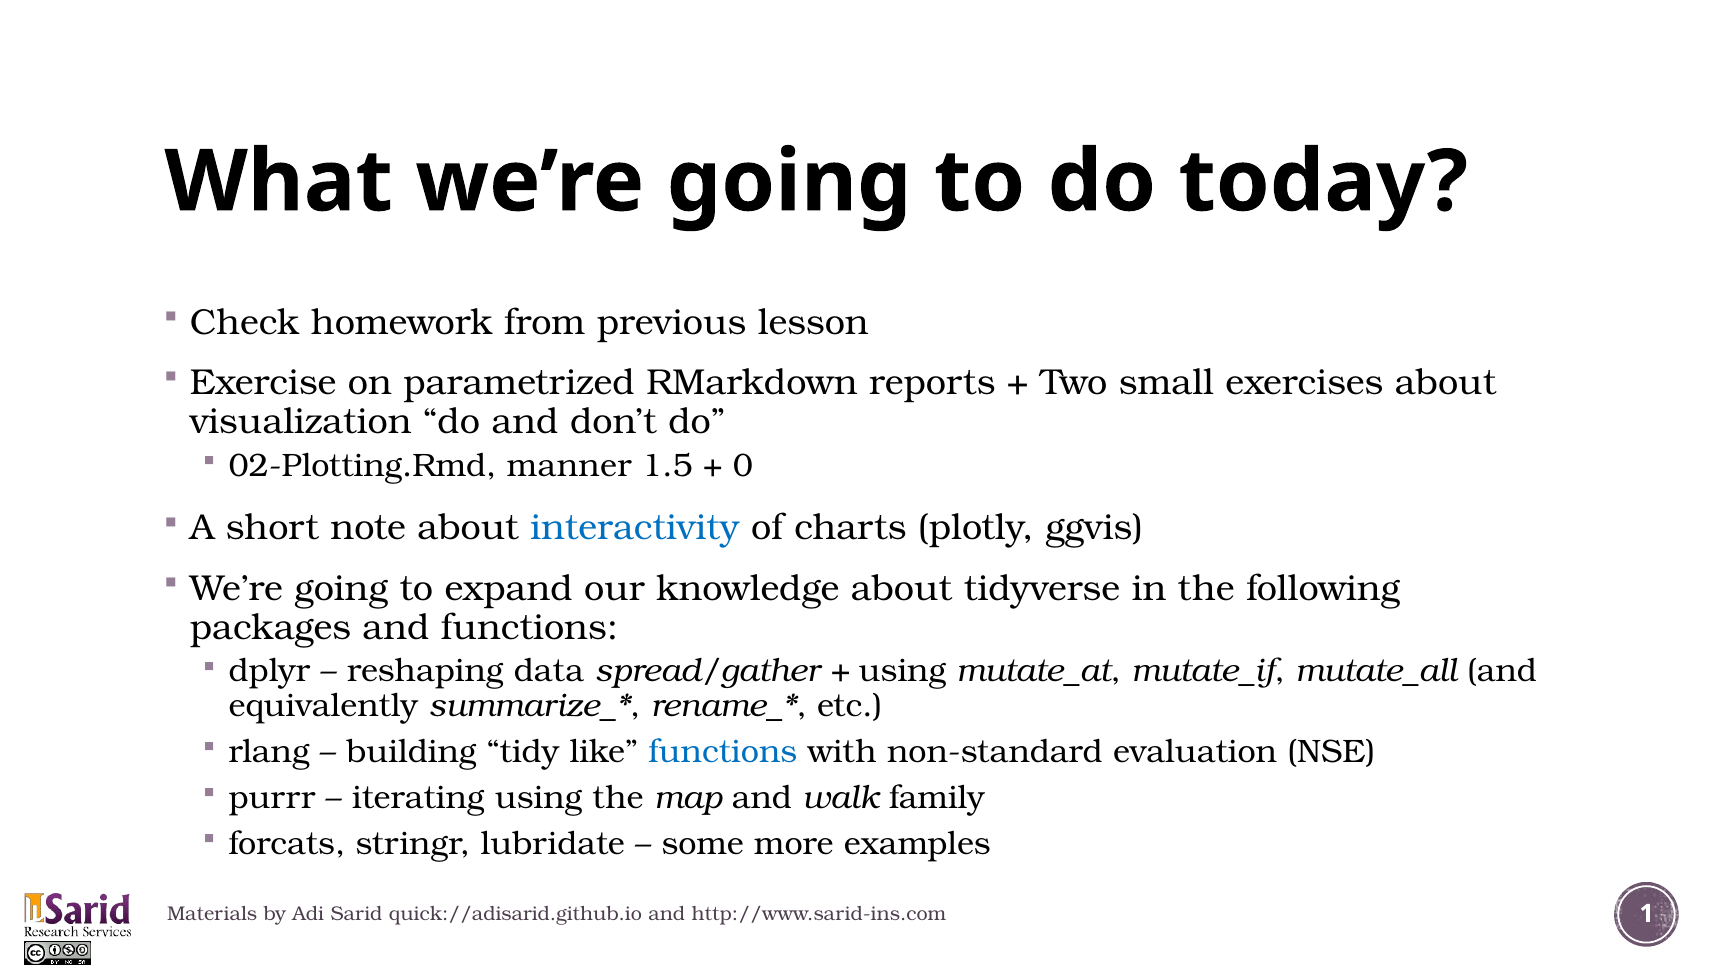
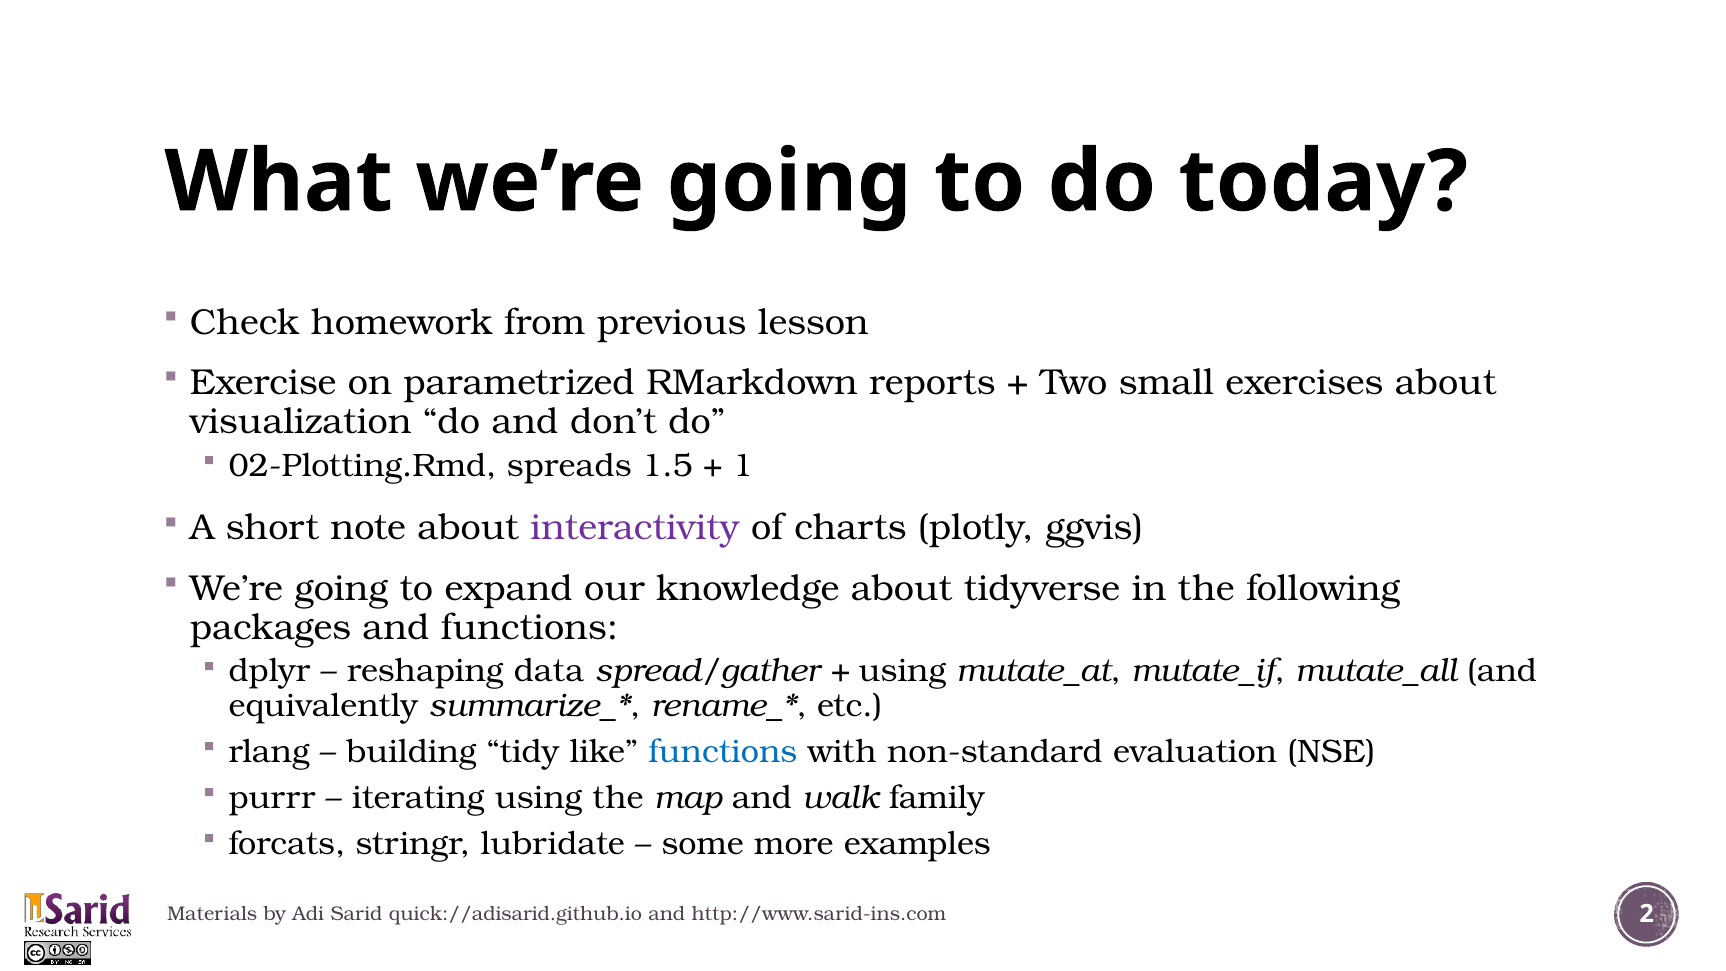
manner: manner -> spreads (569, 466)
0: 0 -> 1 (743, 466)
interactivity colour: blue -> purple (635, 528)
1: 1 -> 2 (1647, 914)
